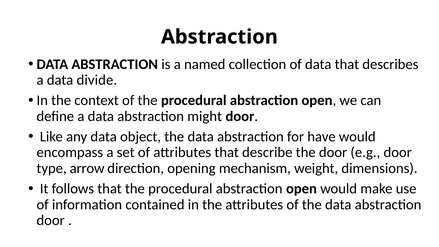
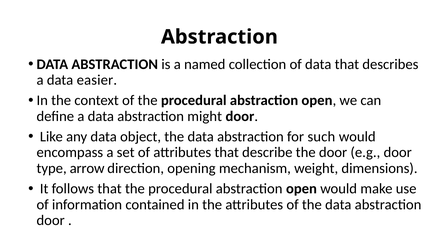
divide: divide -> easier (97, 80)
have: have -> such (321, 137)
